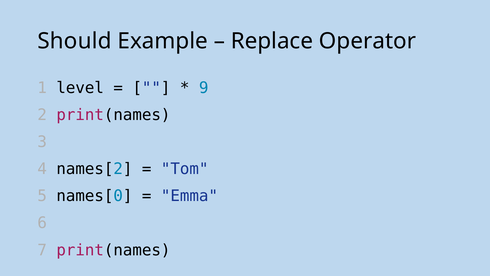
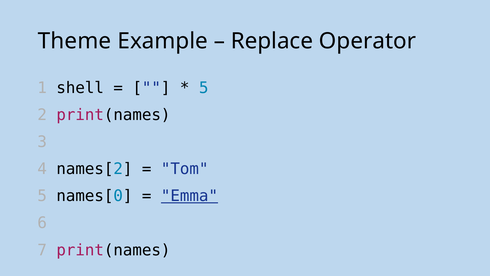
Should: Should -> Theme (74, 41)
level: level -> shell (80, 88)
9: 9 -> 5 (204, 88)
Emma underline: none -> present (189, 196)
